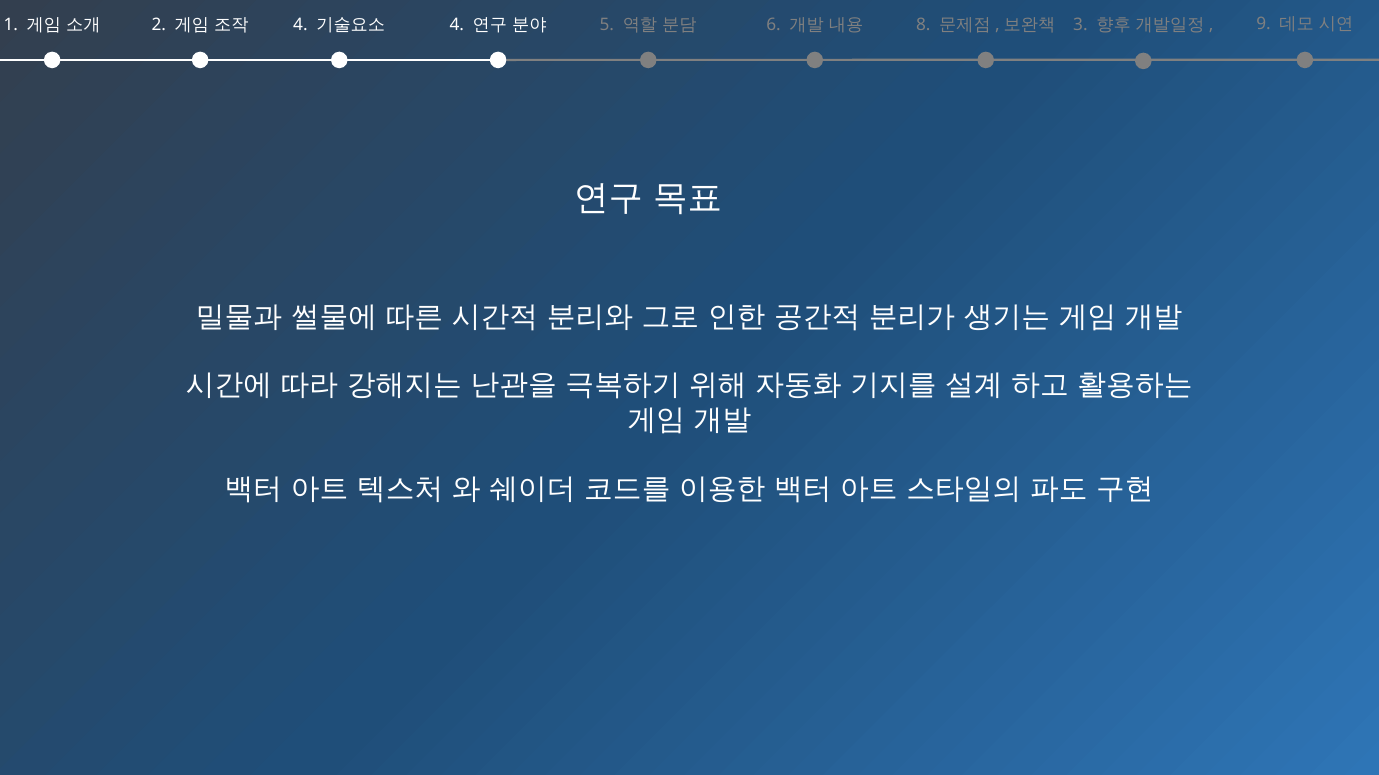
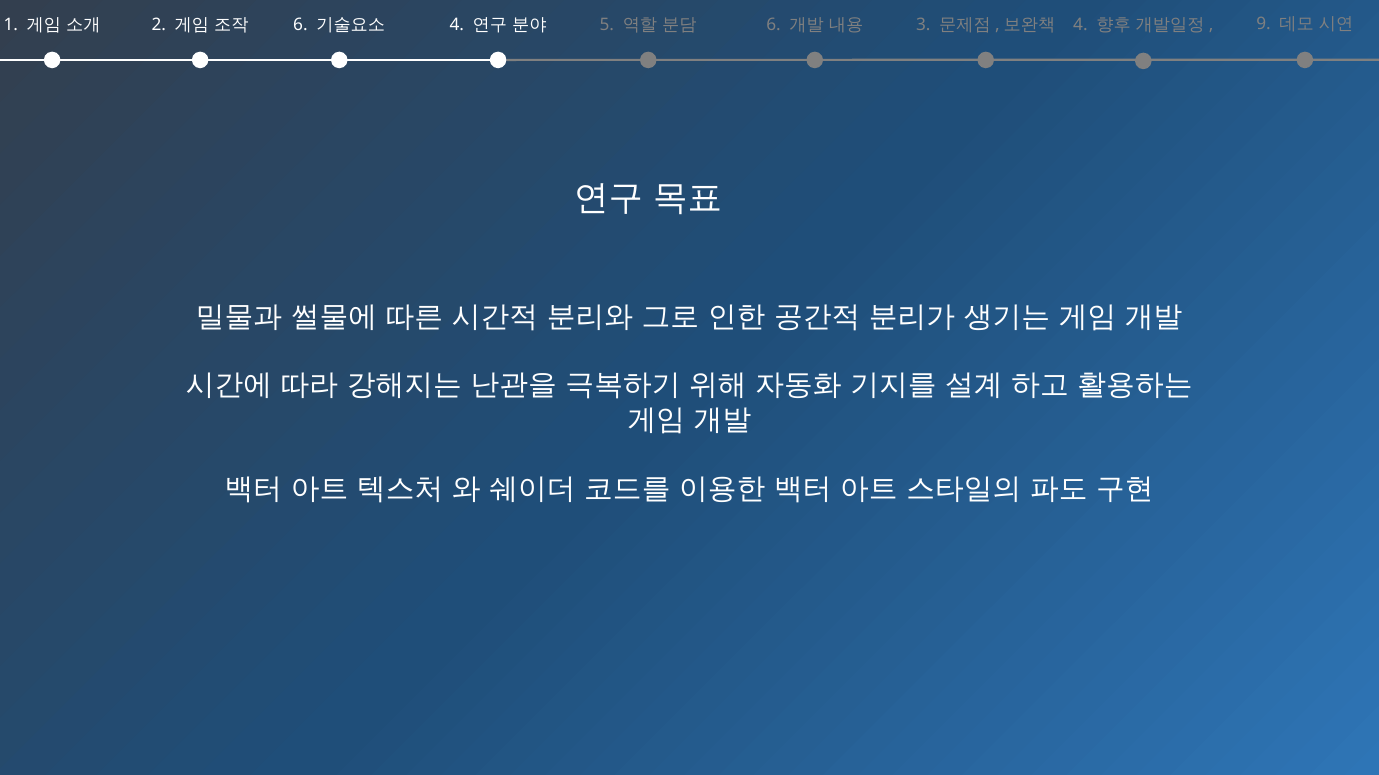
4: 4 -> 6 (300, 25)
8: 8 -> 3 (923, 25)
3: 3 -> 4 (1080, 25)
